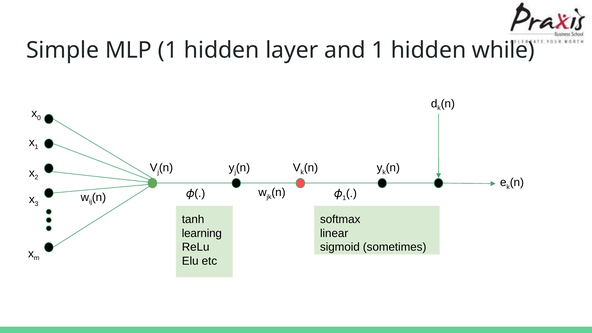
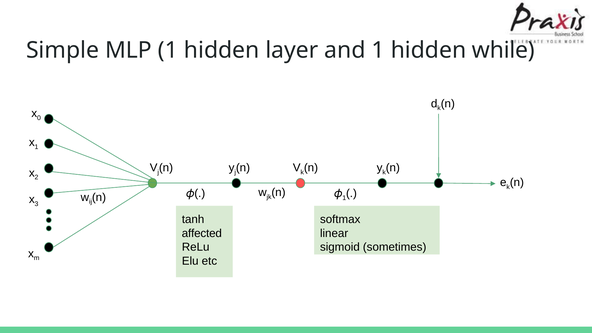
learning: learning -> affected (202, 233)
